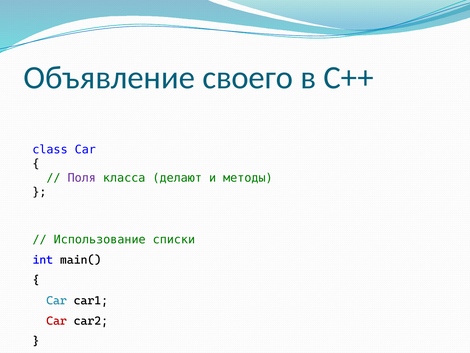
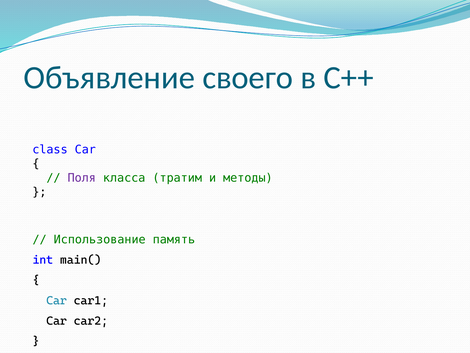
делают: делают -> тратим (177, 178)
списки: списки -> память (174, 239)
Car colour: red -> black (57, 320)
